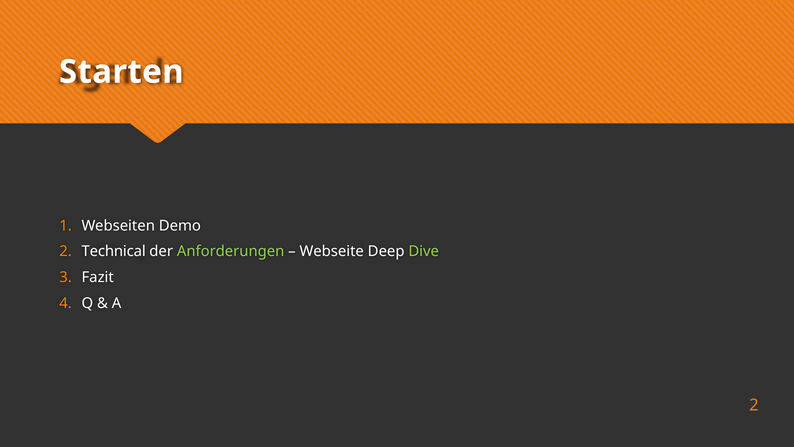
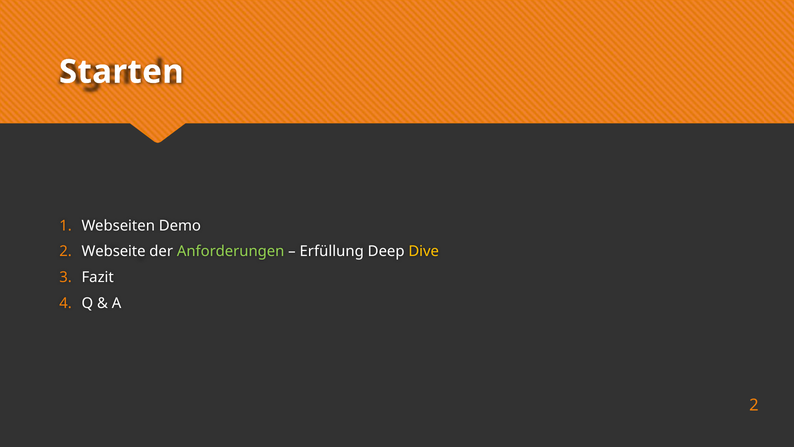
Technical: Technical -> Webseite (114, 251)
Webseite: Webseite -> Erfüllung (332, 251)
Dive colour: light green -> yellow (424, 251)
